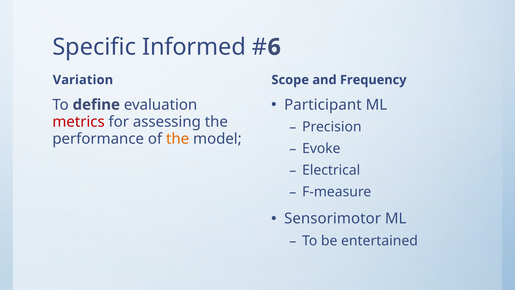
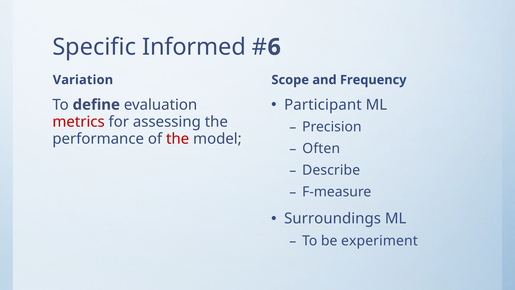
the colour: orange -> red (178, 139)
Evoke: Evoke -> Often (321, 149)
Electrical: Electrical -> Describe (331, 170)
Sensorimotor: Sensorimotor -> Surroundings (333, 218)
entertained: entertained -> experiment (379, 241)
